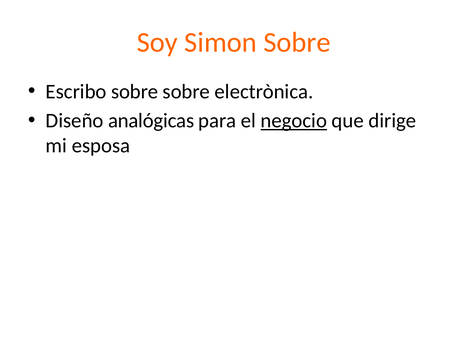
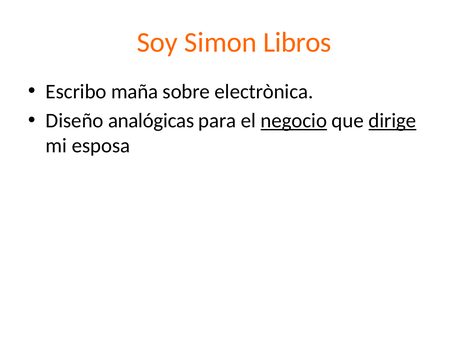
Simon Sobre: Sobre -> Libros (297, 42)
Escribo sobre: sobre -> maña (135, 91)
dirige underline: none -> present (392, 121)
